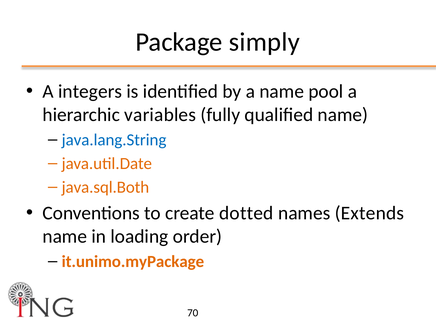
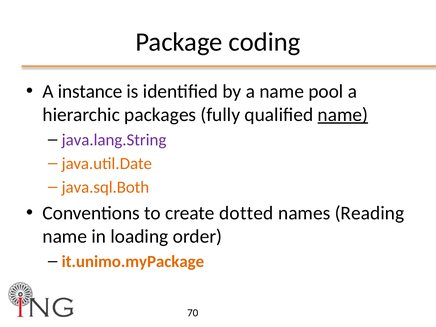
simply: simply -> coding (264, 42)
integers: integers -> instance (90, 91)
variables: variables -> packages (160, 115)
name underline: none -> present (343, 115)
java.lang.String colour: blue -> purple (114, 140)
Extends: Extends -> Reading (370, 213)
